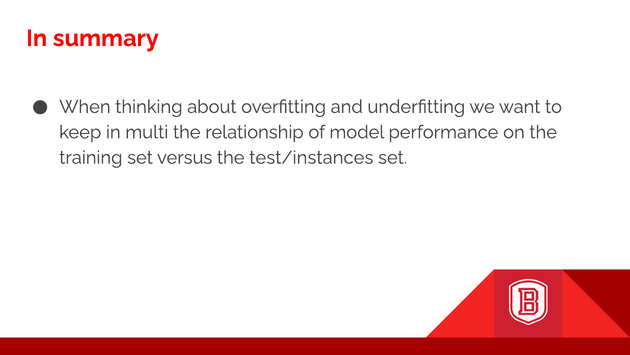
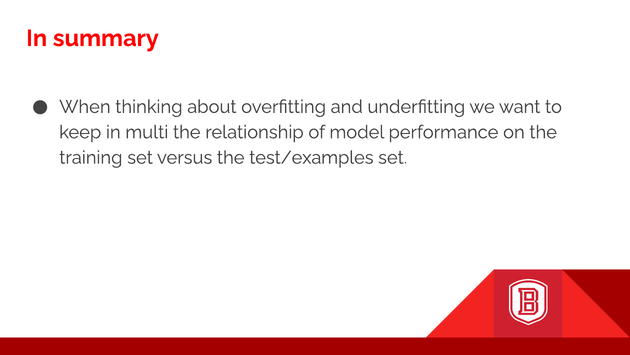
test/instances: test/instances -> test/examples (311, 157)
